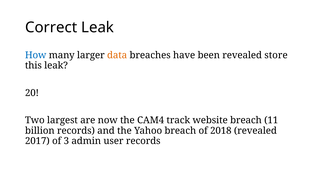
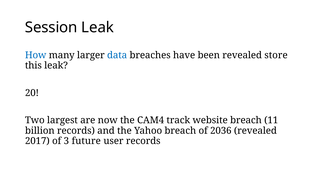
Correct: Correct -> Session (51, 28)
data colour: orange -> blue (117, 55)
2018: 2018 -> 2036 (221, 131)
admin: admin -> future (86, 141)
